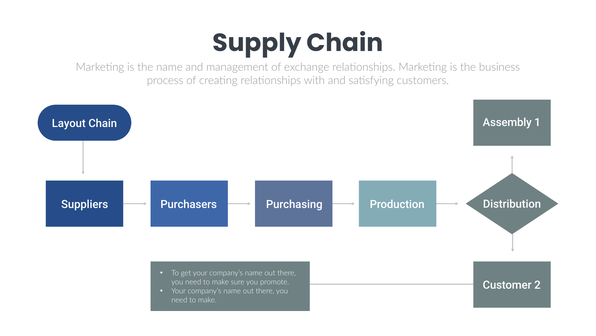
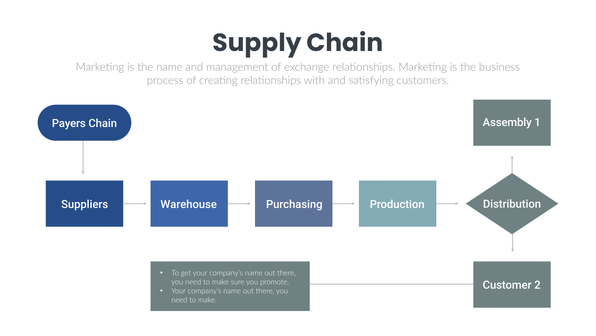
Layout: Layout -> Payers (69, 123)
Purchasers: Purchasers -> Warehouse (189, 204)
